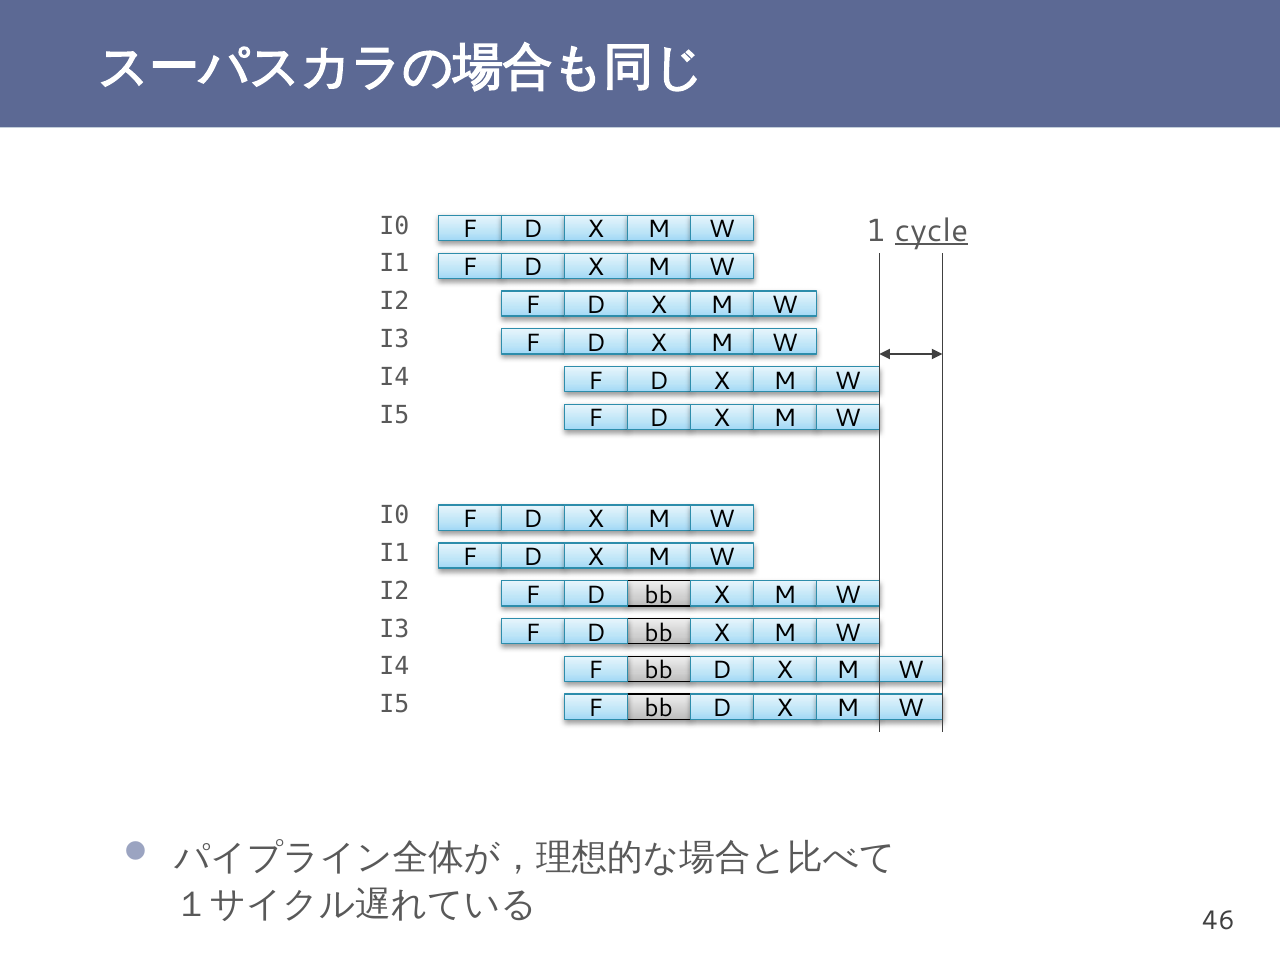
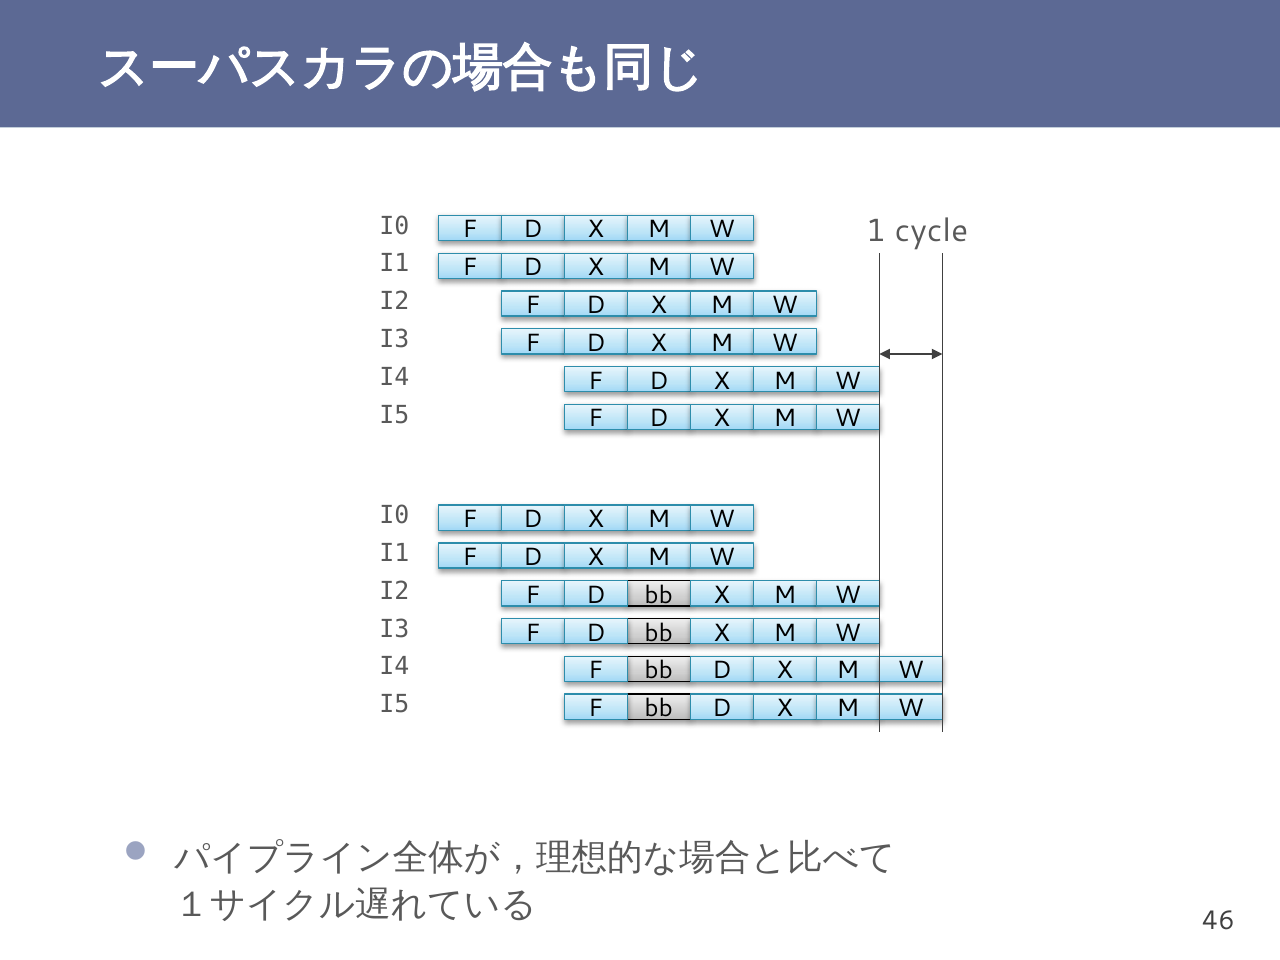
cycle underline: present -> none (932, 231)
